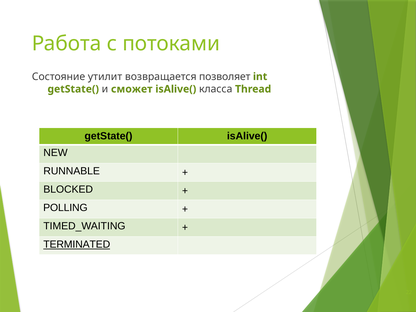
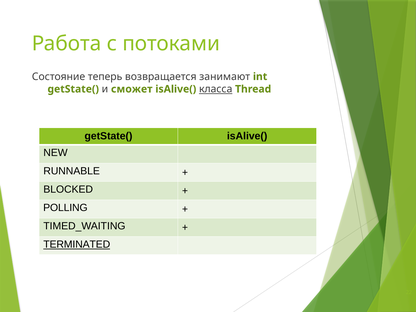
утилит: утилит -> теперь (105, 77)
позволяет: позволяет -> занимают (225, 77)
класса underline: none -> present (216, 89)
